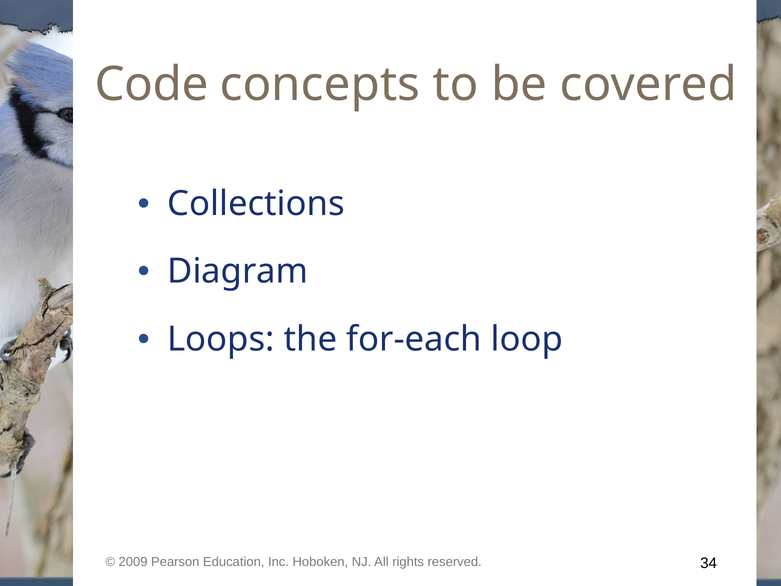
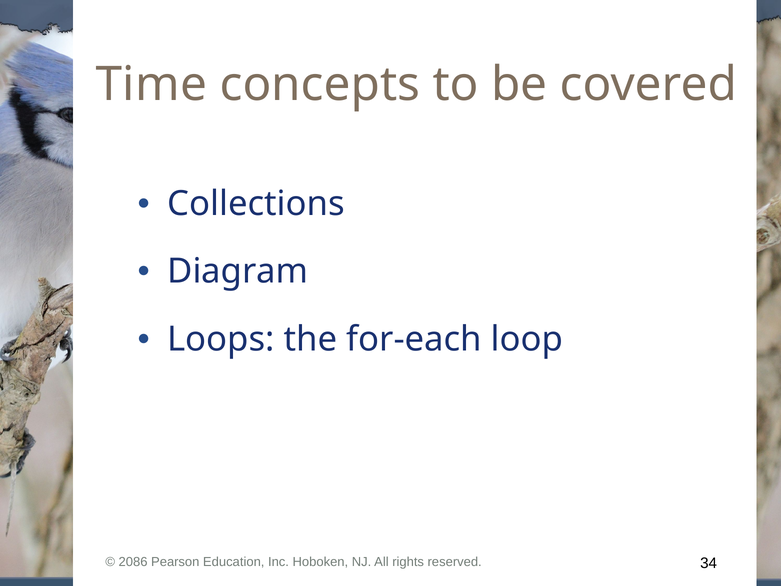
Code: Code -> Time (151, 85)
2009: 2009 -> 2086 (133, 562)
